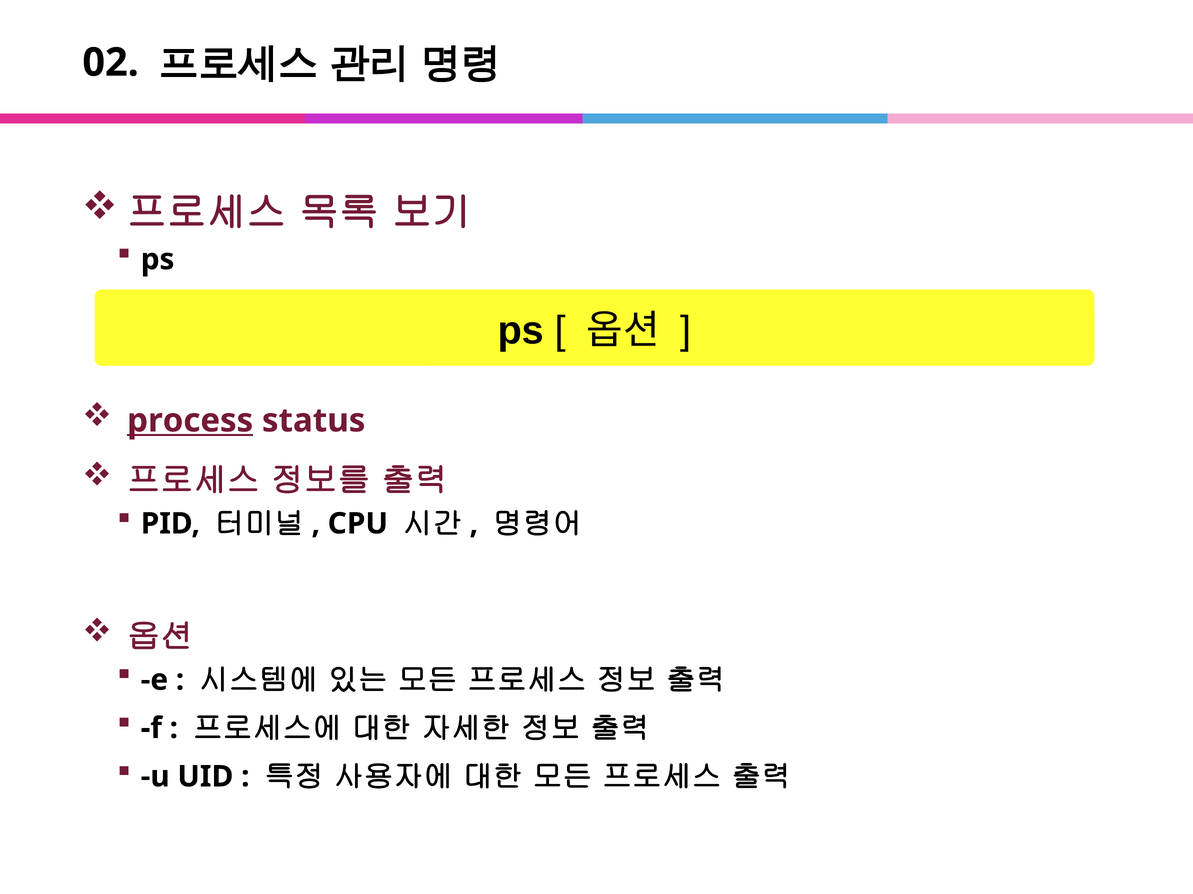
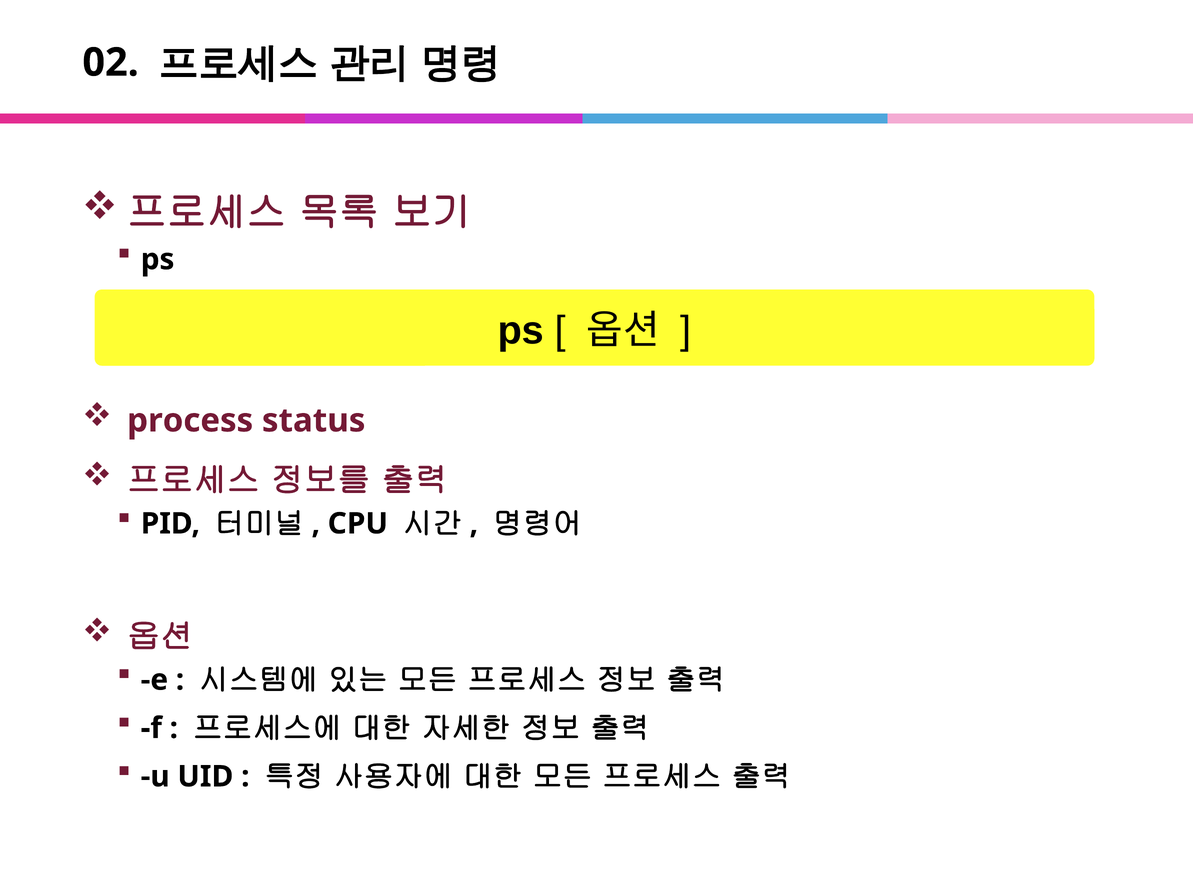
process underline: present -> none (190, 421)
